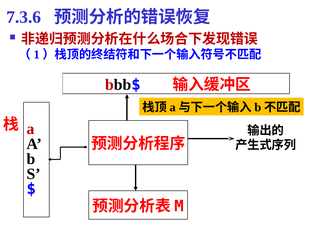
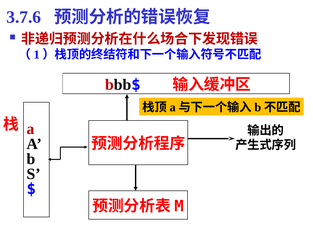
7.3.6: 7.3.6 -> 3.7.6 (24, 17)
